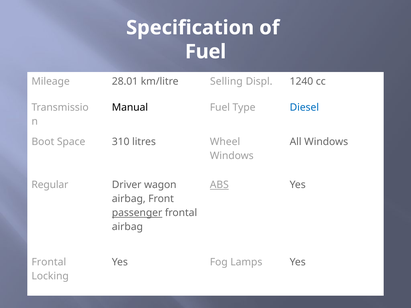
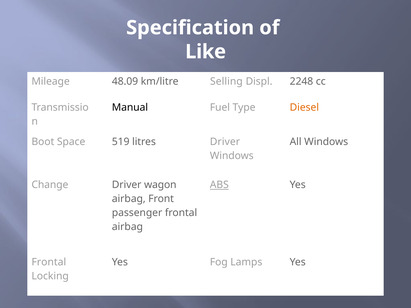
Fuel: Fuel -> Like (206, 52)
28.01: 28.01 -> 48.09 (125, 82)
1240: 1240 -> 2248 (301, 82)
Diesel colour: blue -> orange (304, 108)
310: 310 -> 519 (121, 142)
litres Wheel: Wheel -> Driver (225, 142)
Regular: Regular -> Change (50, 185)
passenger underline: present -> none (137, 213)
